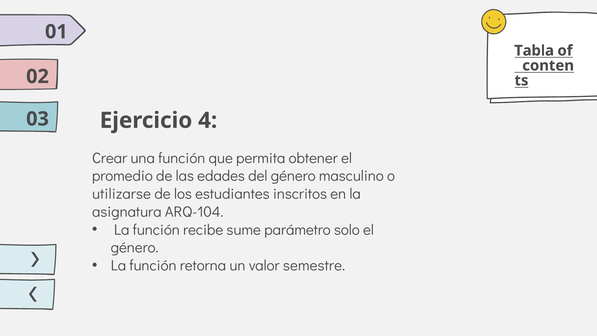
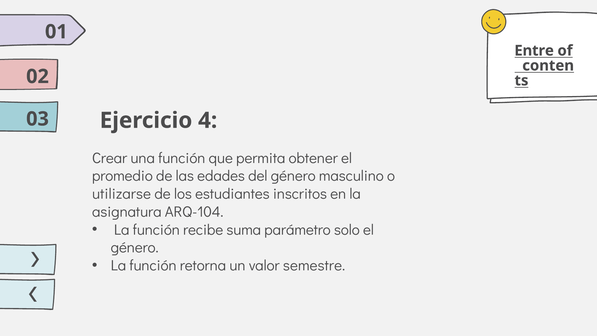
Tabla: Tabla -> Entre (534, 51)
sume: sume -> suma (244, 230)
